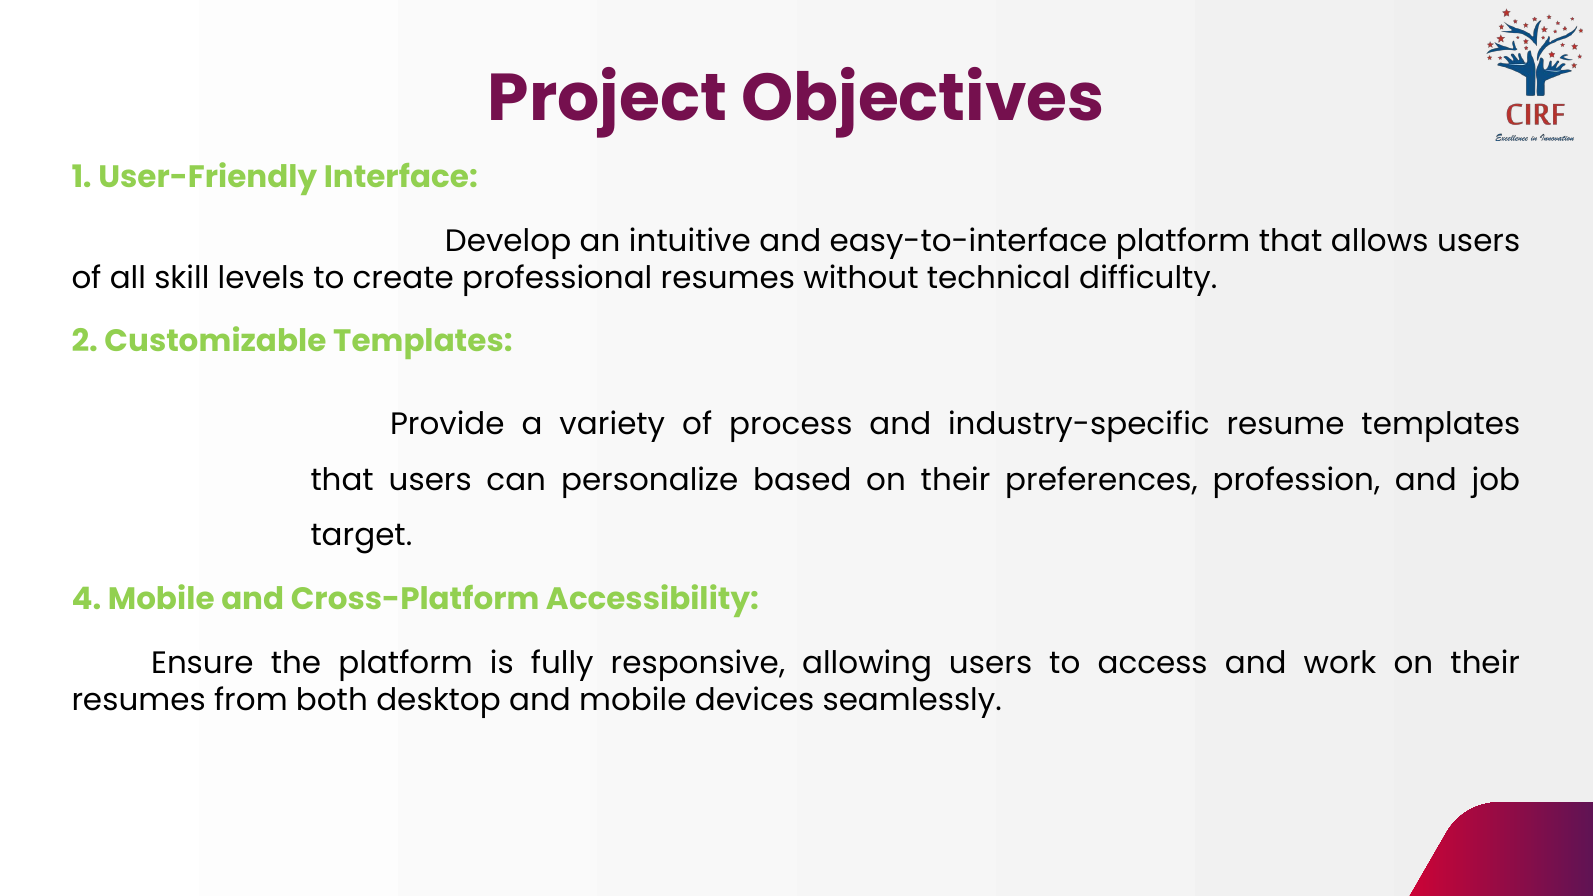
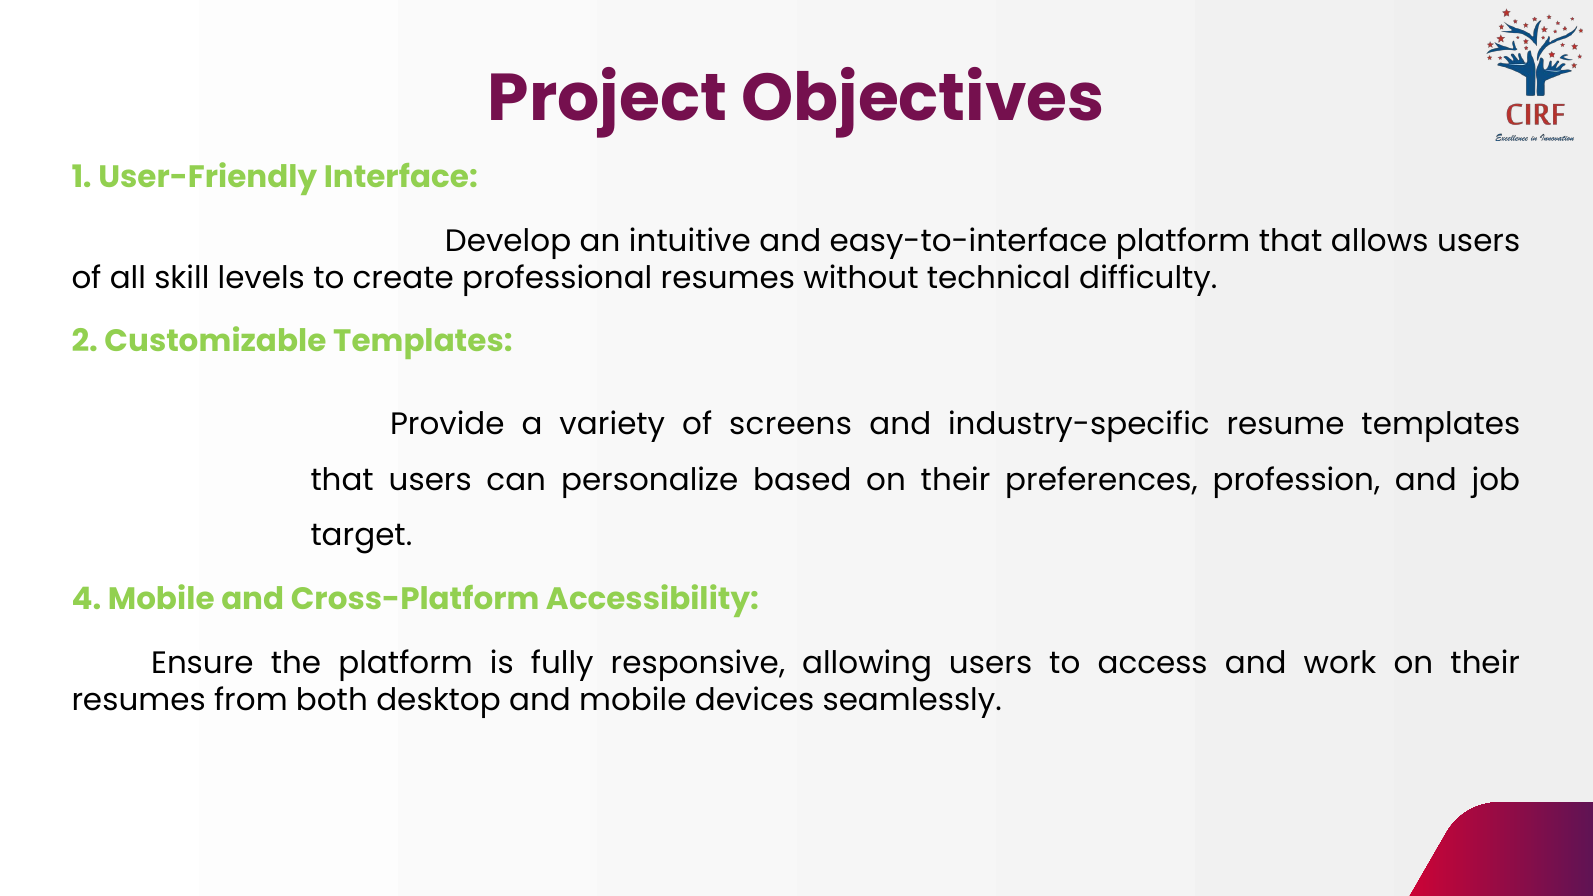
process: process -> screens (791, 424)
